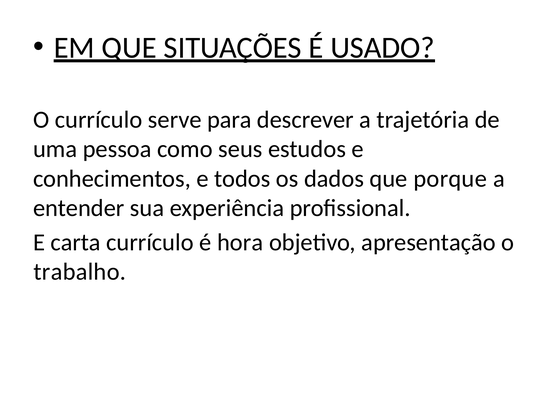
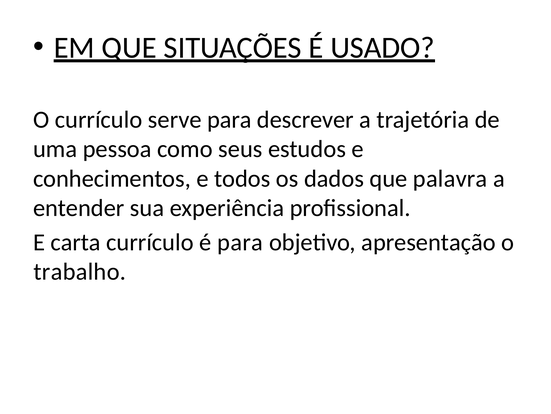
porque: porque -> palavra (450, 178)
é hora: hora -> para (240, 242)
